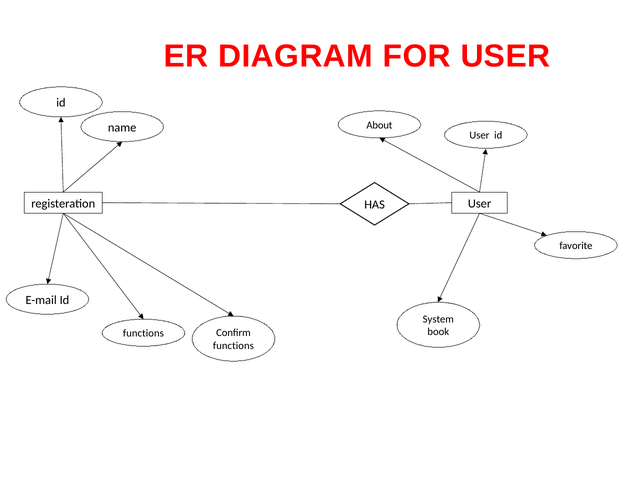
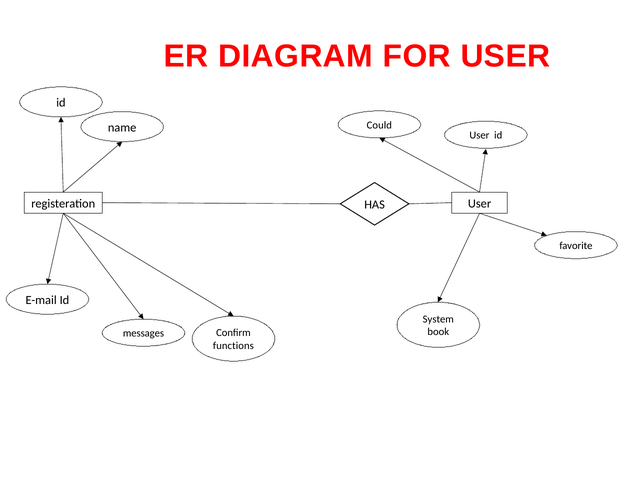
About: About -> Could (379, 125)
functions: functions -> messages (143, 334)
